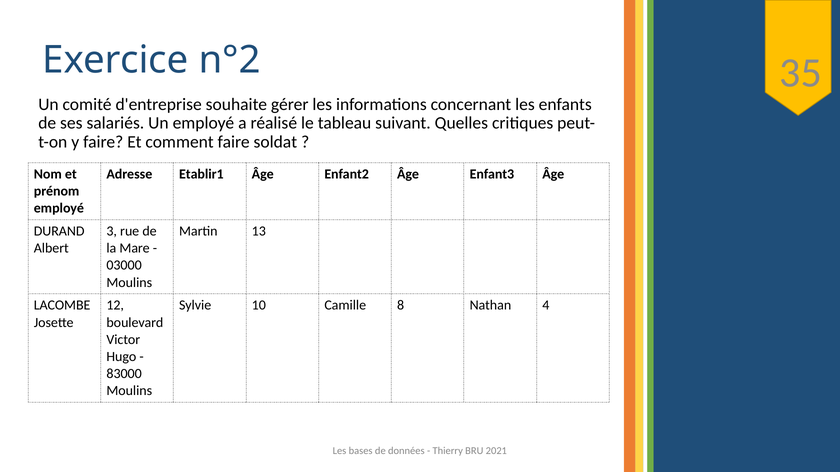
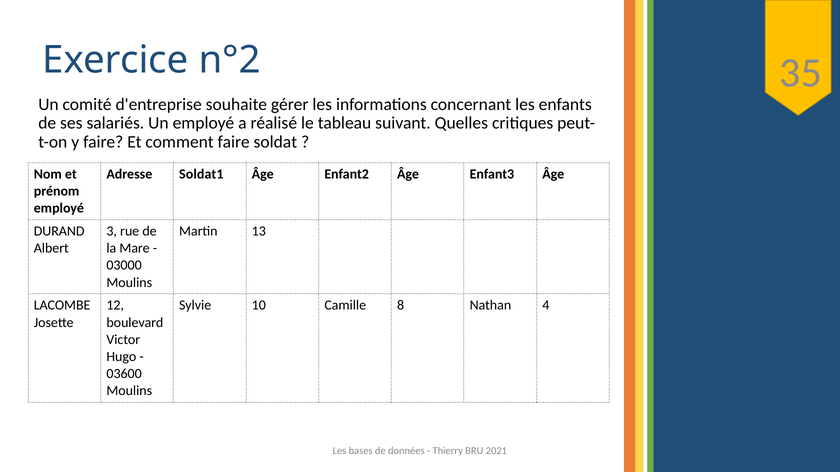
Etablir1: Etablir1 -> Soldat1 (201, 174)
83000: 83000 -> 03600 (124, 374)
